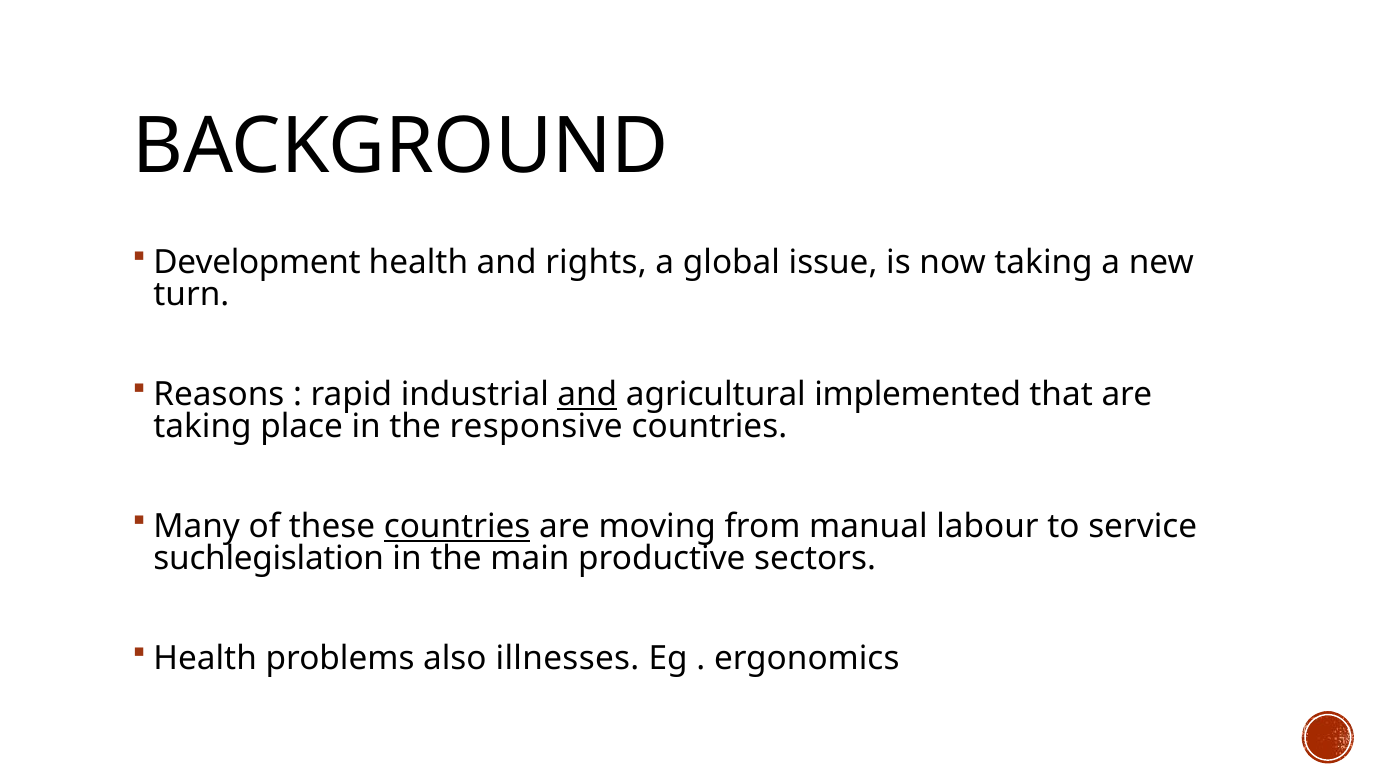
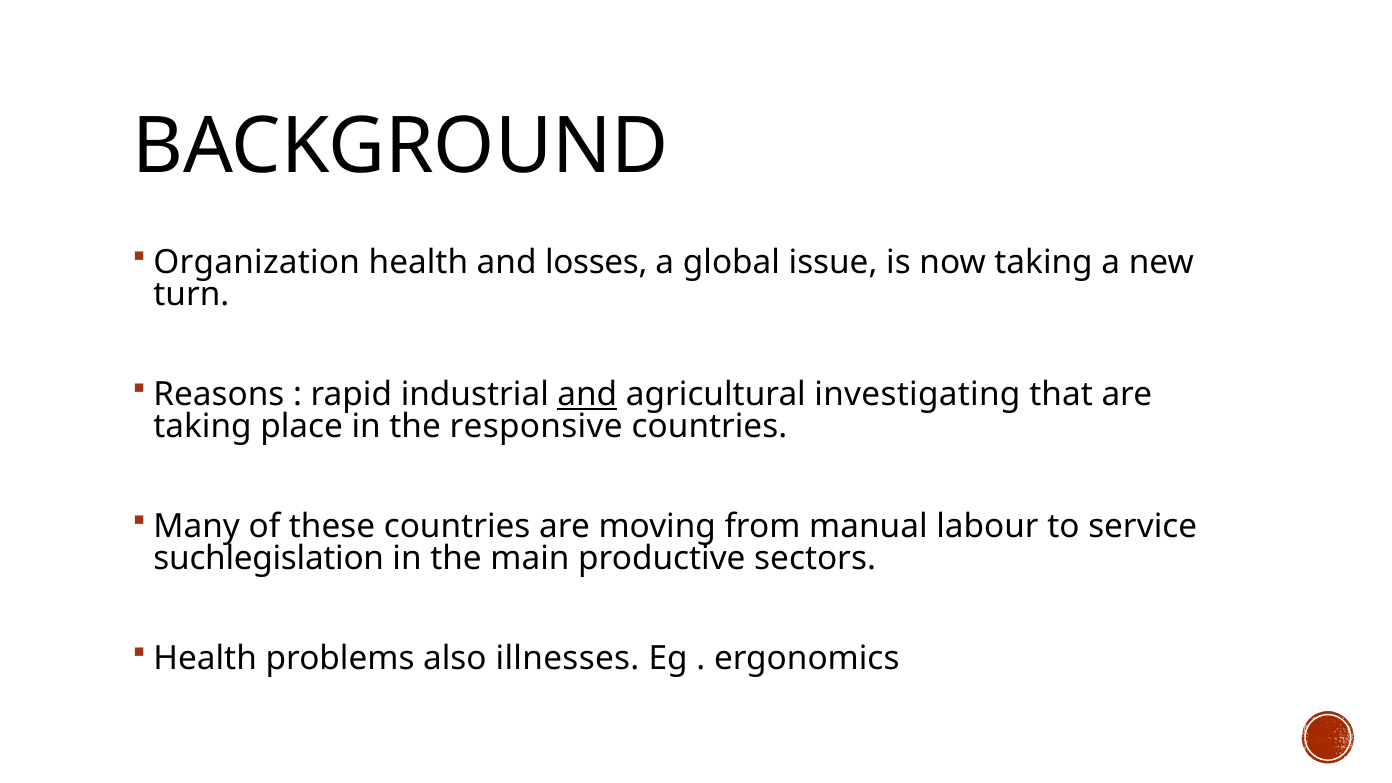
Development: Development -> Organization (257, 262)
rights: rights -> losses (596, 262)
implemented: implemented -> investigating (917, 394)
countries underline: present -> none (457, 526)
